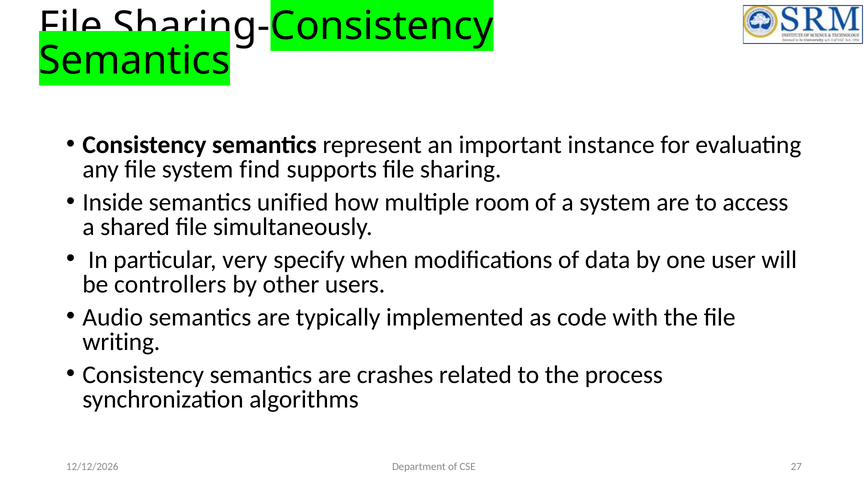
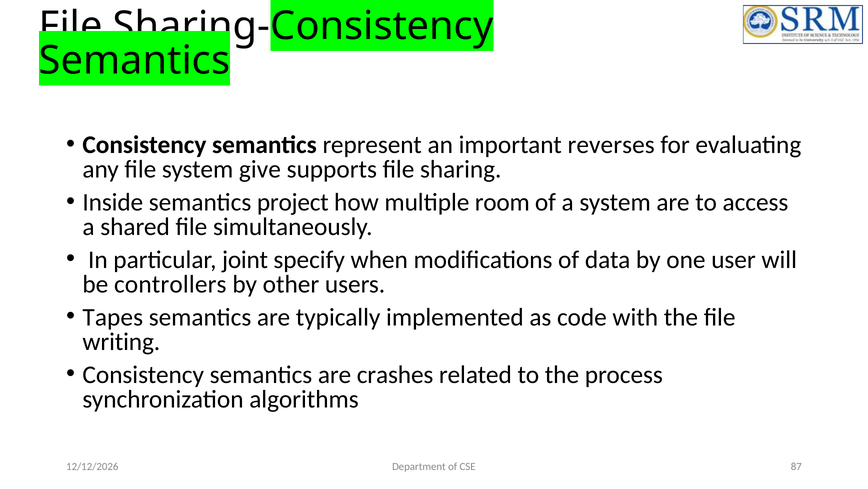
instance: instance -> reverses (611, 145)
find: find -> give (260, 169)
unified: unified -> project (293, 202)
very: very -> joint (245, 259)
Audio: Audio -> Tapes (113, 317)
27: 27 -> 87 (796, 466)
